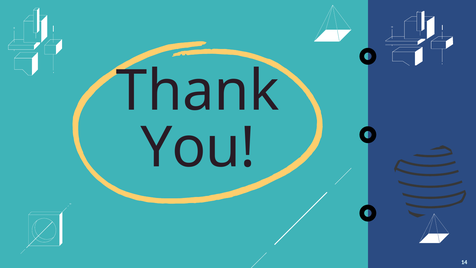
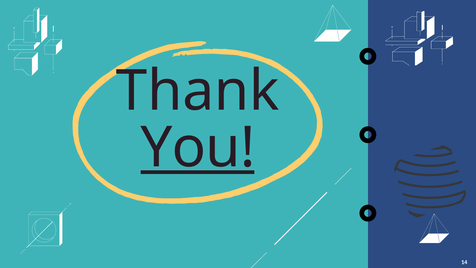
You underline: none -> present (198, 148)
